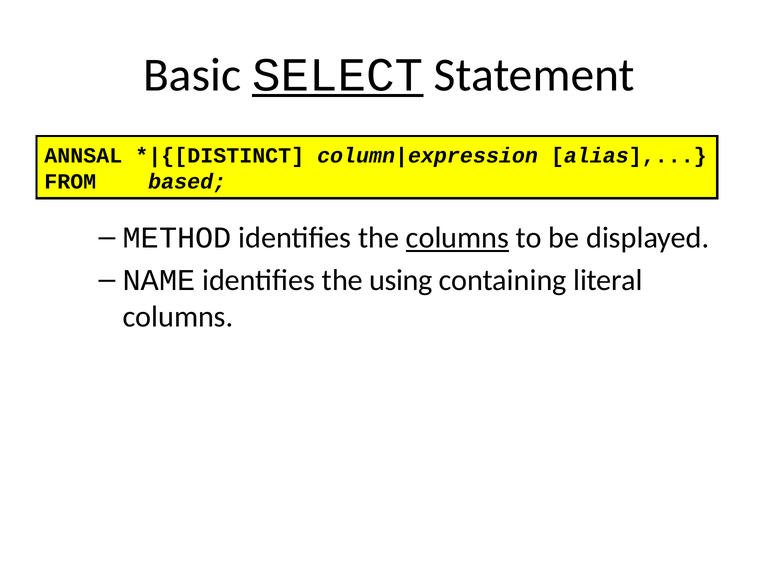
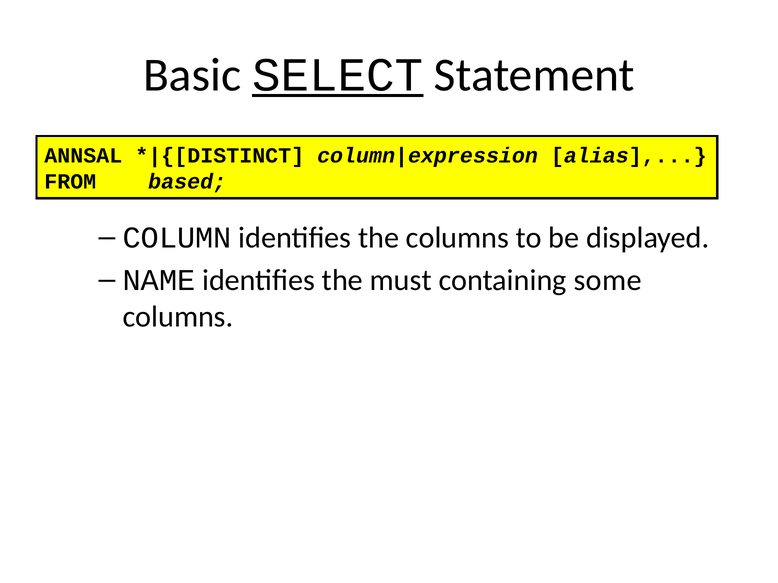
METHOD: METHOD -> COLUMN (177, 238)
columns underline: present -> none (458, 238)
using: using -> must (401, 281)
literal: literal -> some (608, 281)
